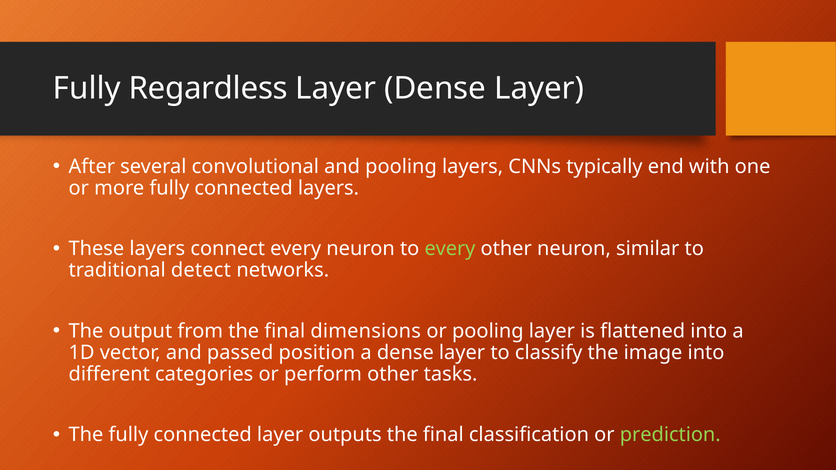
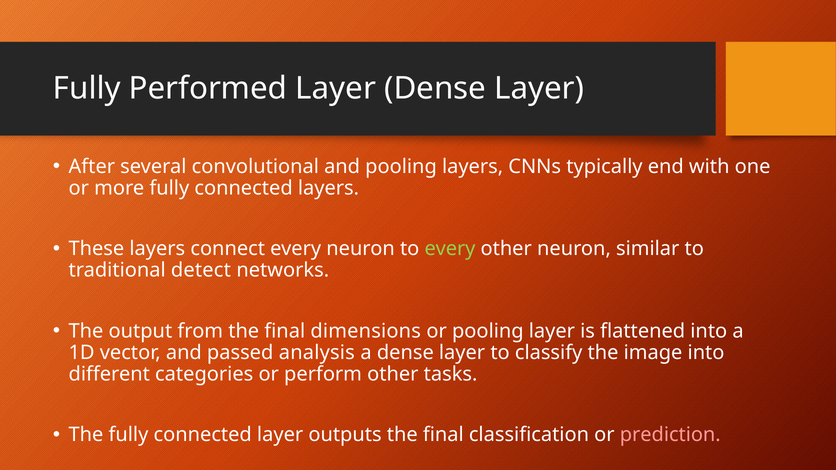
Regardless: Regardless -> Performed (208, 88)
position: position -> analysis (317, 353)
prediction colour: light green -> pink (670, 435)
